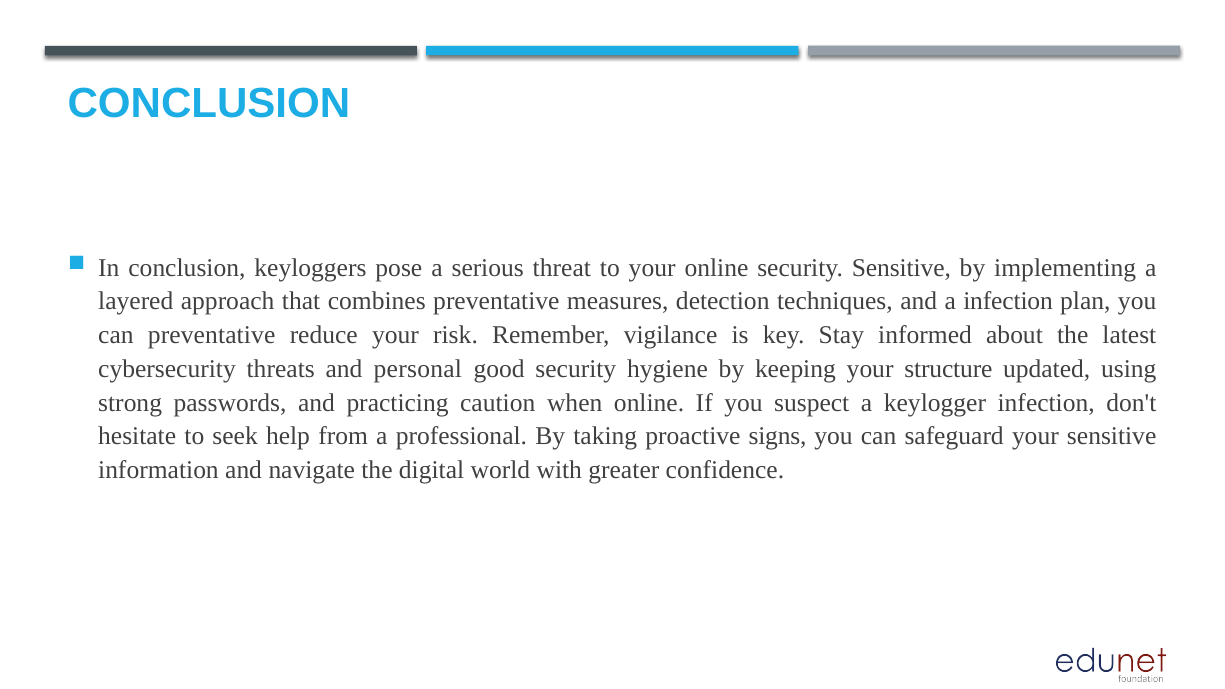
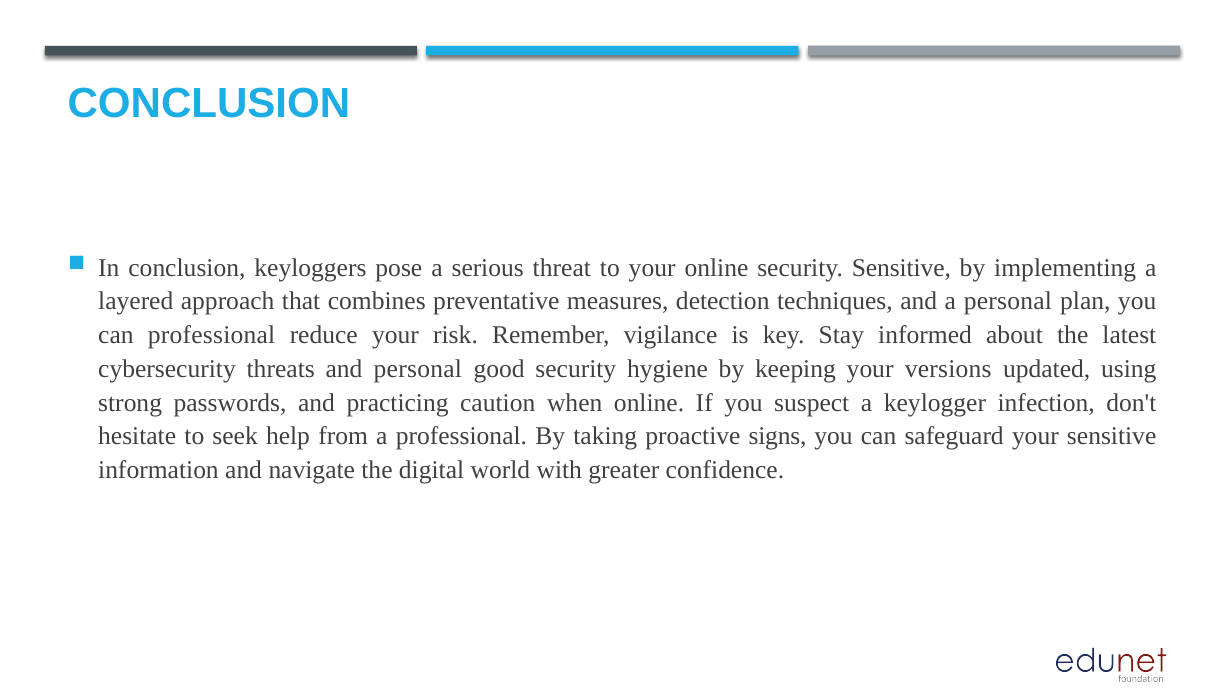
a infection: infection -> personal (1008, 301)
can preventative: preventative -> professional (212, 335)
structure: structure -> versions (948, 369)
